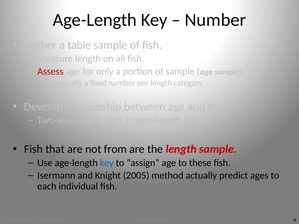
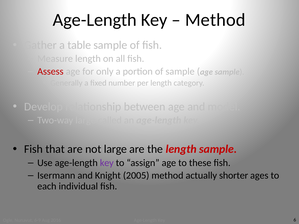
Number: Number -> Method (215, 20)
not from: from -> large (115, 149)
key colour: blue -> purple (107, 163)
predict: predict -> shorter (234, 176)
